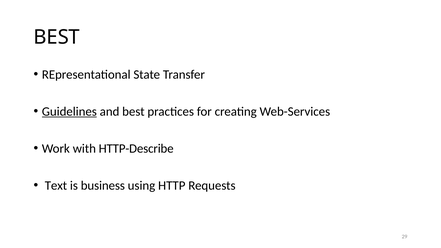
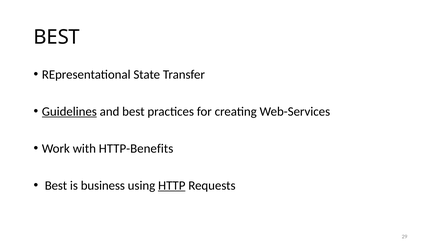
HTTP-Describe: HTTP-Describe -> HTTP-Benefits (136, 149)
Text: Text -> Best (56, 186)
HTTP underline: none -> present (172, 186)
